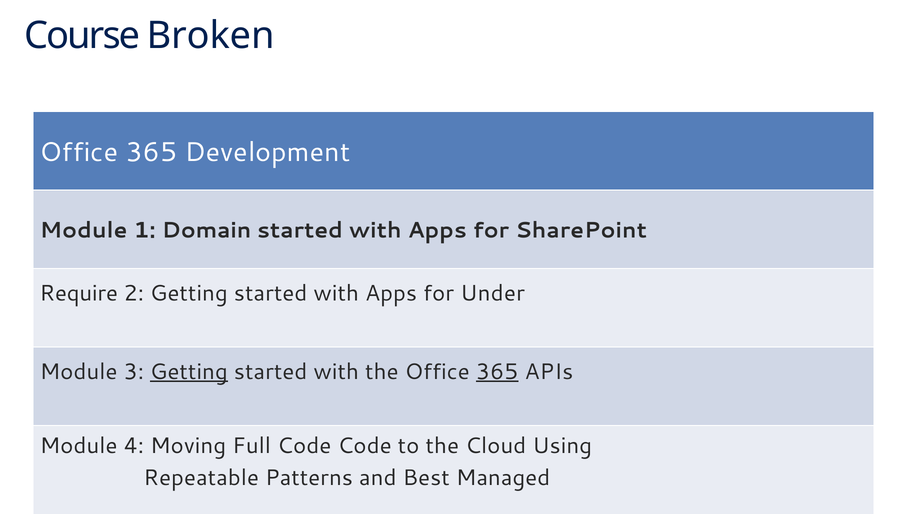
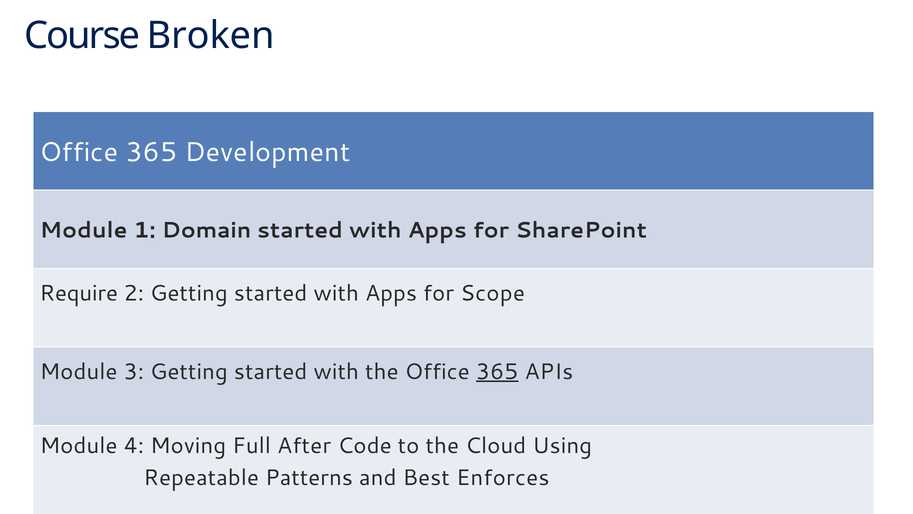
Under: Under -> Scope (493, 293)
Getting underline: present -> none (189, 371)
Full Code: Code -> After (304, 446)
Managed: Managed -> Enforces (503, 477)
